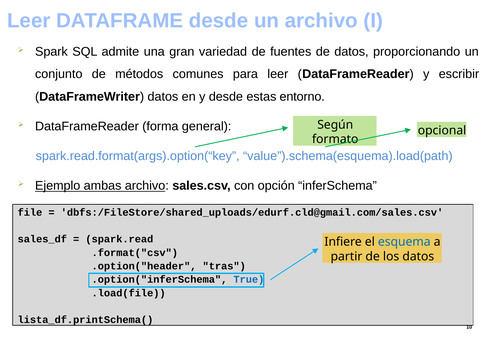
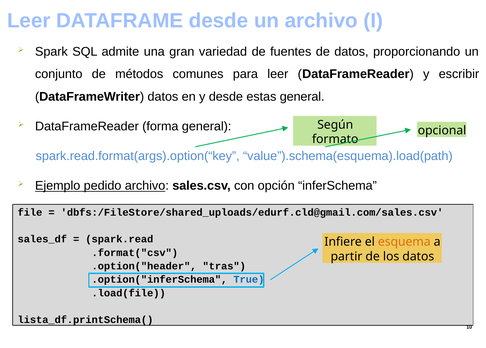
estas entorno: entorno -> general (302, 97)
ambas: ambas -> pedido (103, 186)
esquema colour: blue -> orange (404, 242)
